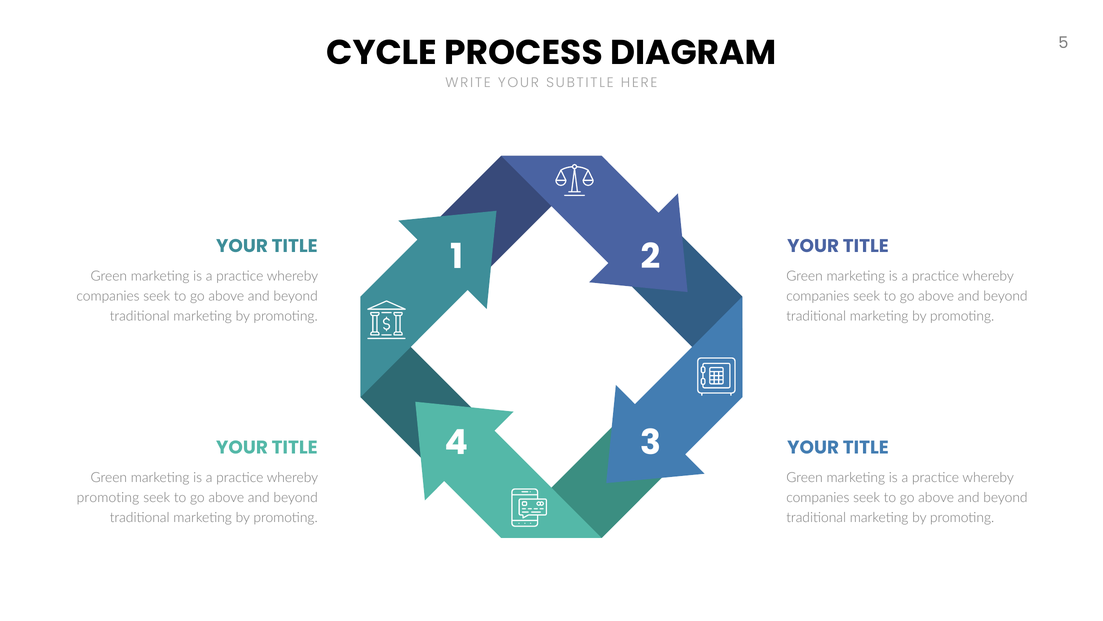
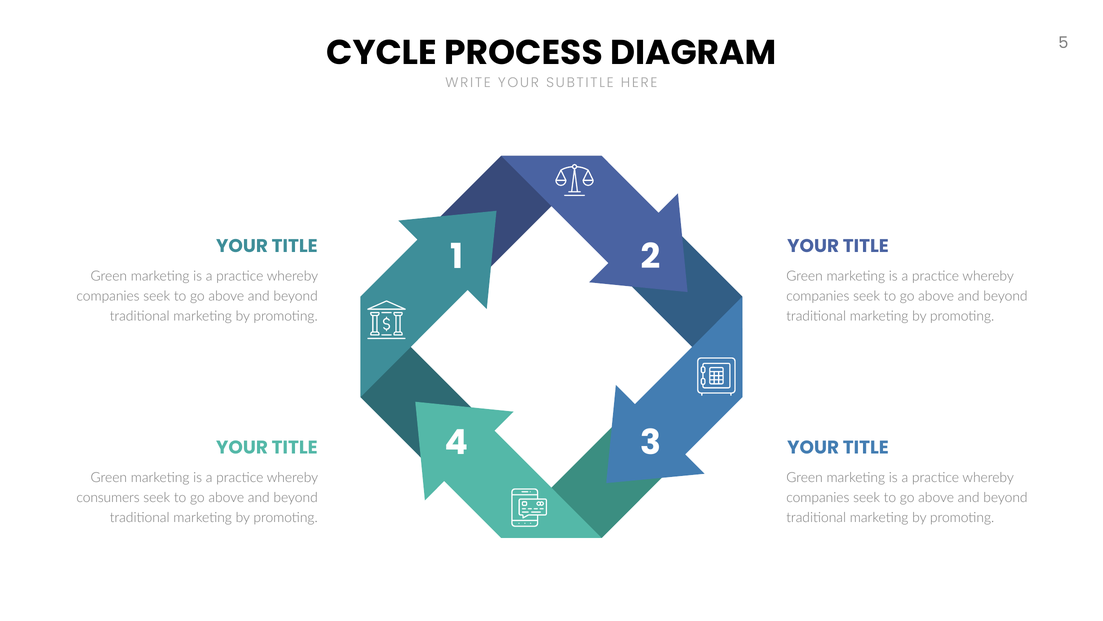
promoting: promoting -> consumers (108, 497)
